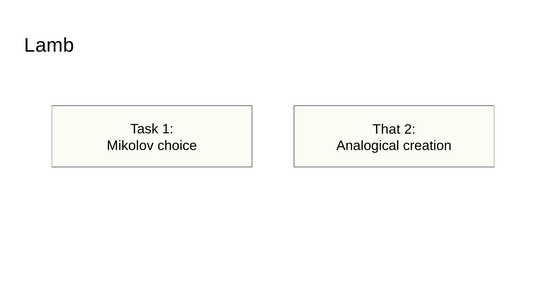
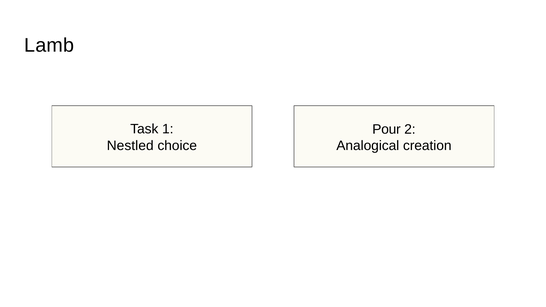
That: That -> Pour (386, 129)
Mikolov: Mikolov -> Nestled (130, 146)
